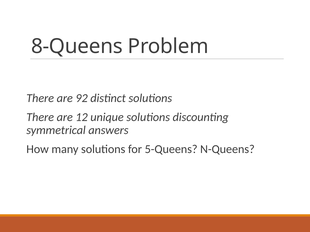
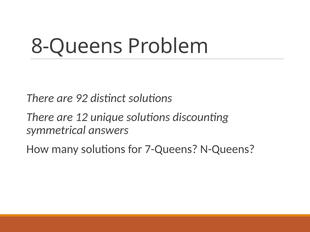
5-Queens: 5-Queens -> 7-Queens (171, 149)
